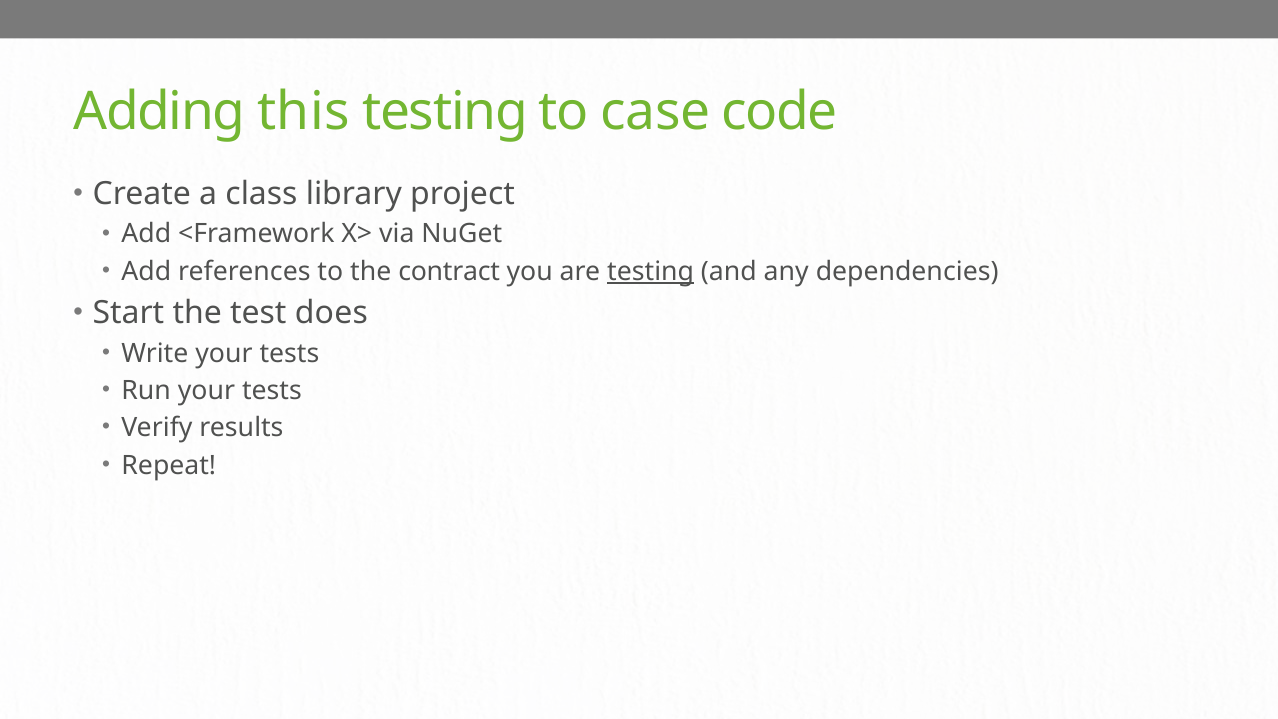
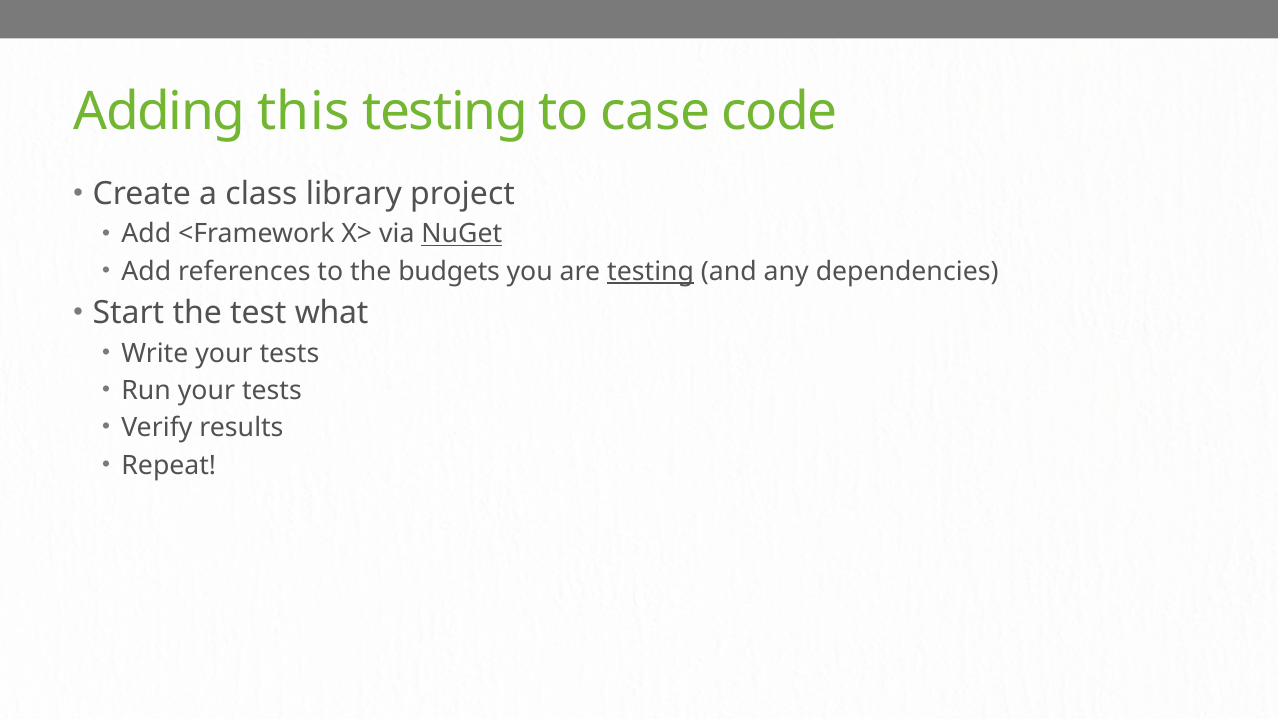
NuGet underline: none -> present (462, 234)
contract: contract -> budgets (449, 271)
does: does -> what (332, 313)
